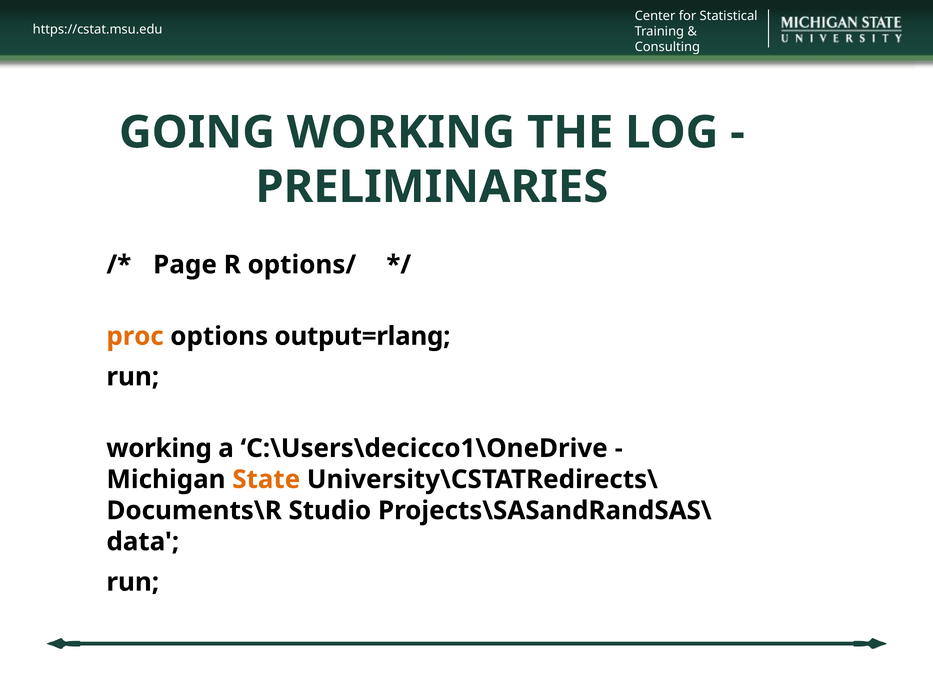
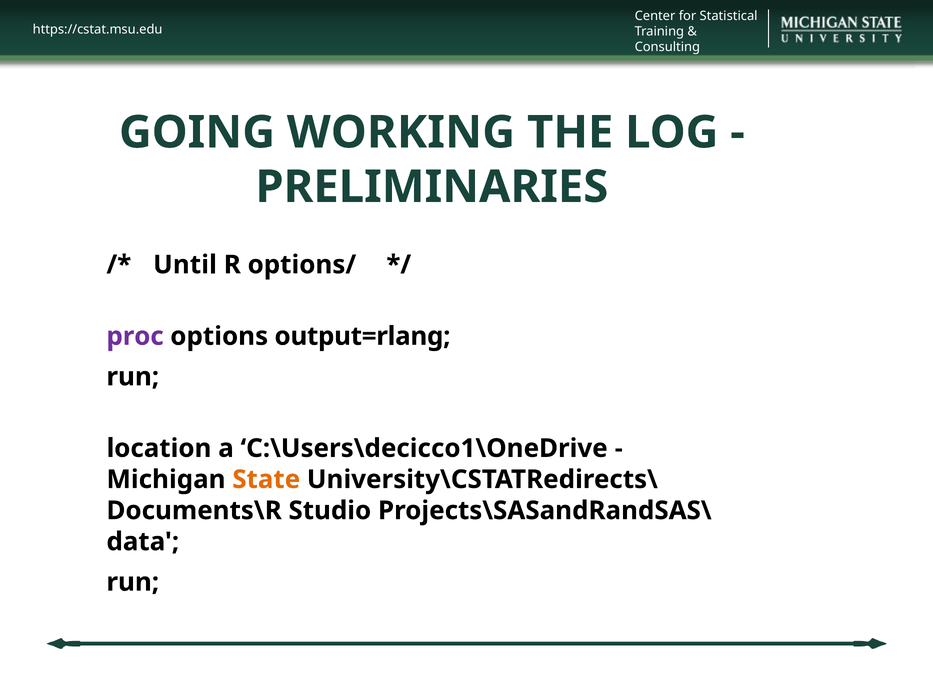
Page: Page -> Until (185, 265)
proc colour: orange -> purple (135, 336)
working: working -> location (159, 448)
